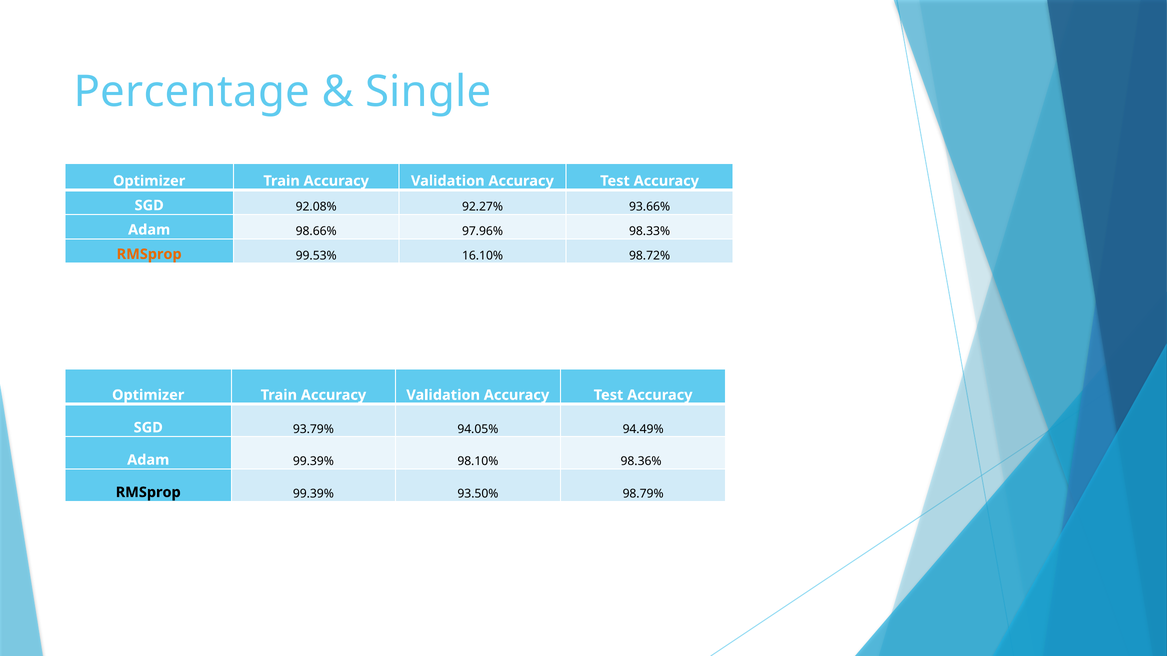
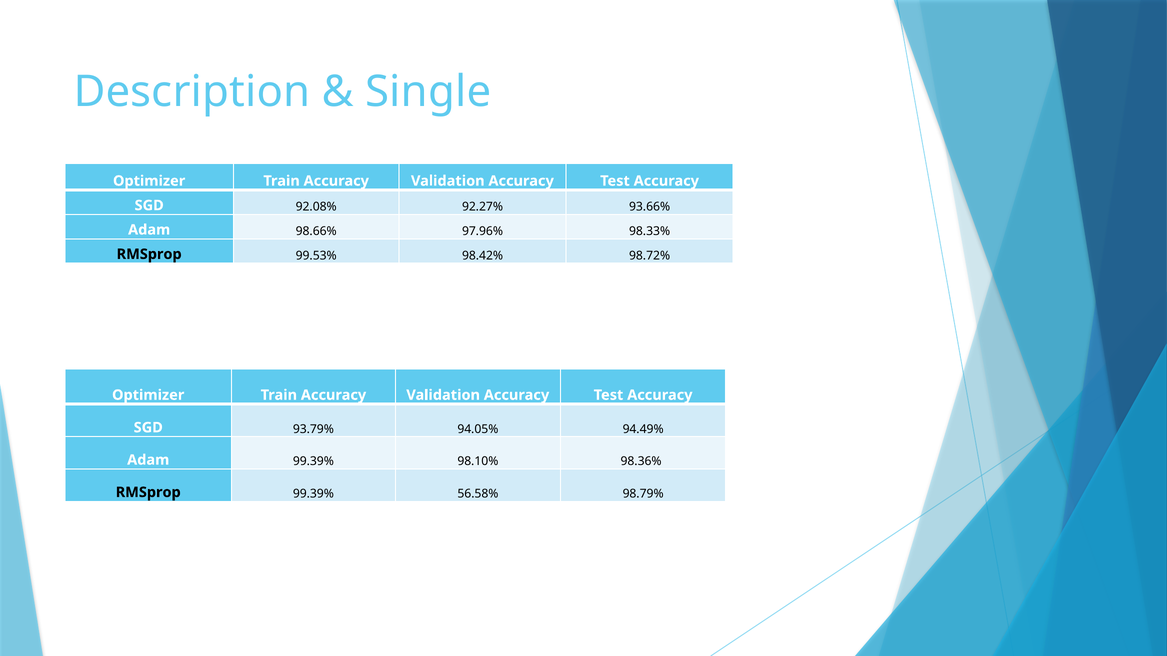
Percentage: Percentage -> Description (192, 92)
RMSprop colour: orange -> black (149, 254)
16.10%: 16.10% -> 98.42% (483, 256)
93.50%: 93.50% -> 56.58% (478, 494)
